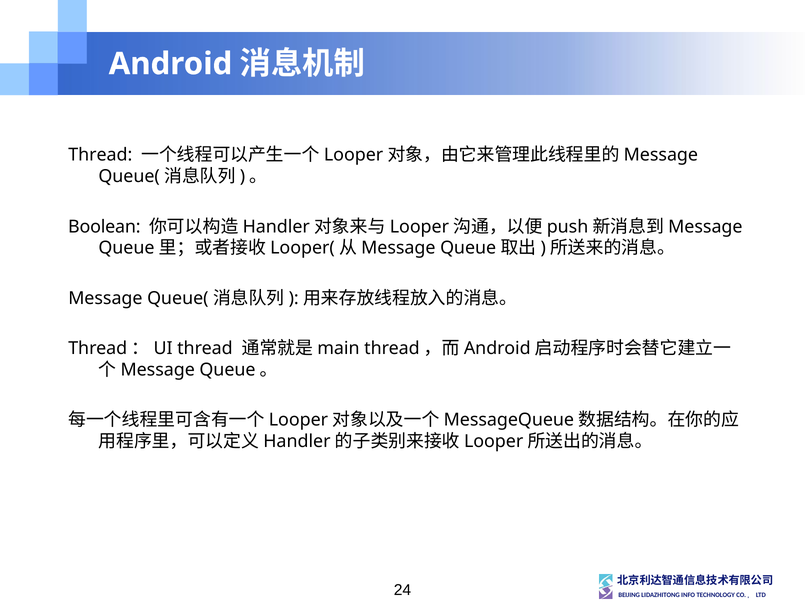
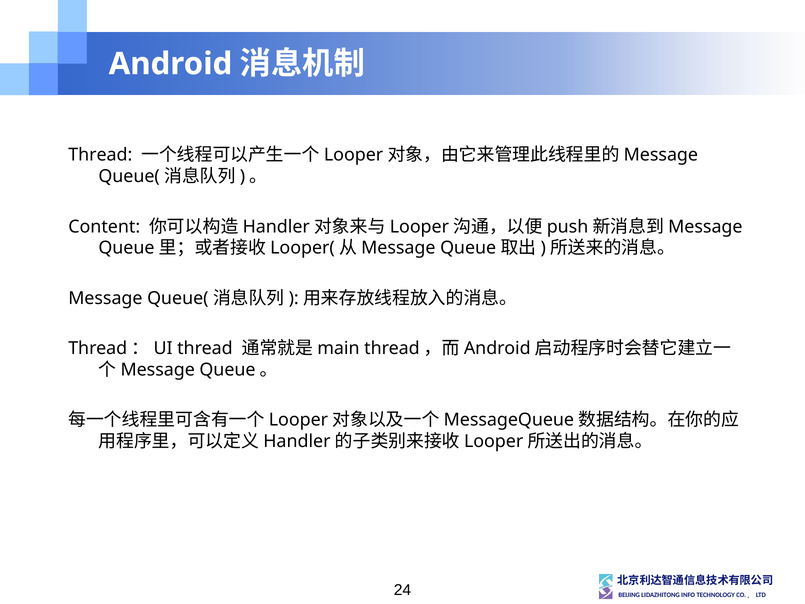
Boolean: Boolean -> Content (104, 227)
